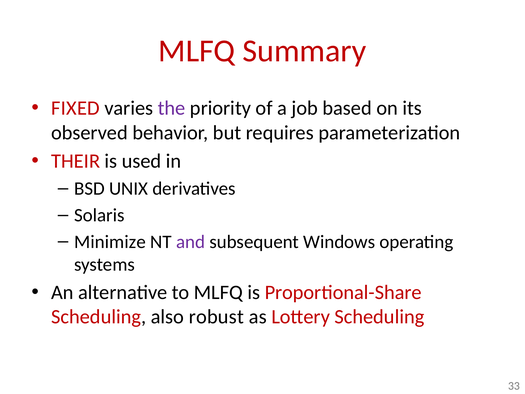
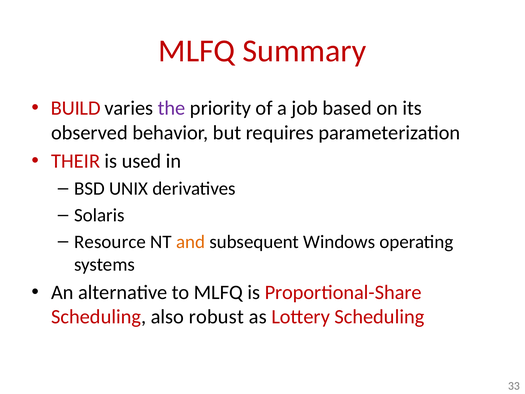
FIXED: FIXED -> BUILD (76, 108)
Minimize: Minimize -> Resource (110, 242)
and colour: purple -> orange (191, 242)
